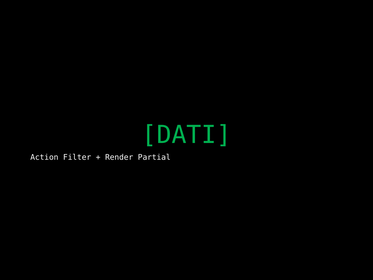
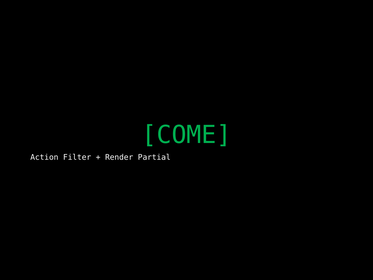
DATI: DATI -> COME (186, 135)
